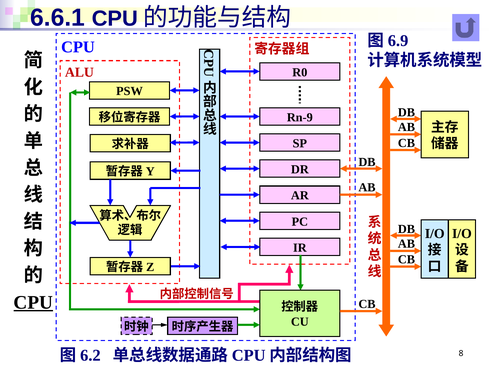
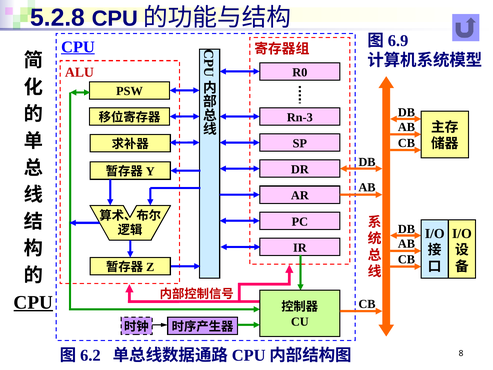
6.6.1: 6.6.1 -> 5.2.8 (58, 18)
CPU underline: none -> present (78, 47)
Rn-9: Rn-9 -> Rn-3 (300, 117)
